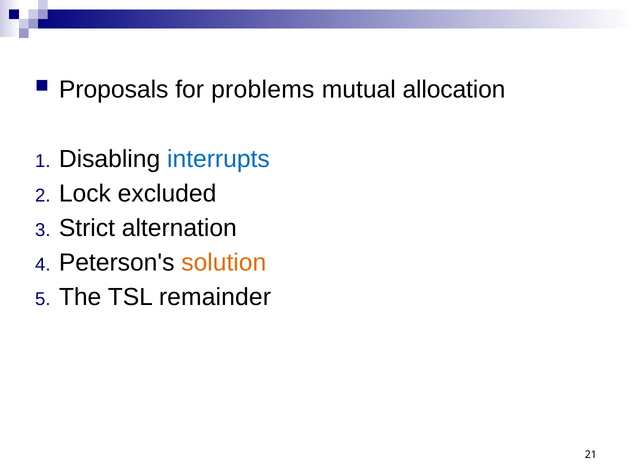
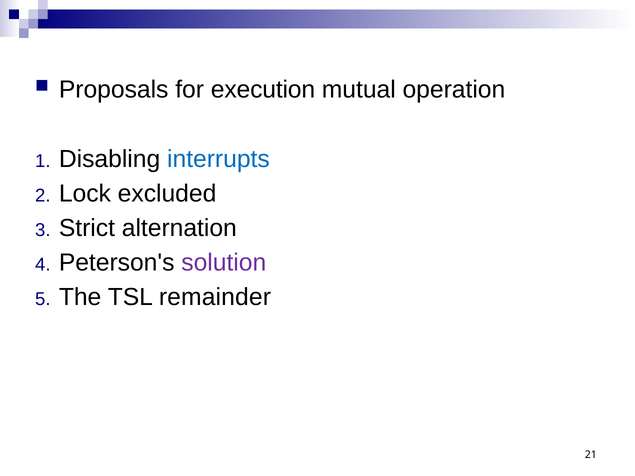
problems: problems -> execution (263, 90)
allocation: allocation -> operation (454, 90)
solution colour: orange -> purple (224, 263)
